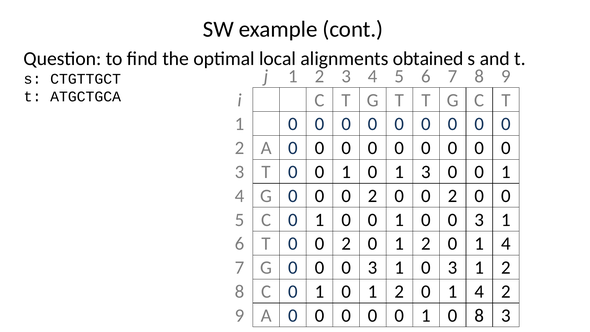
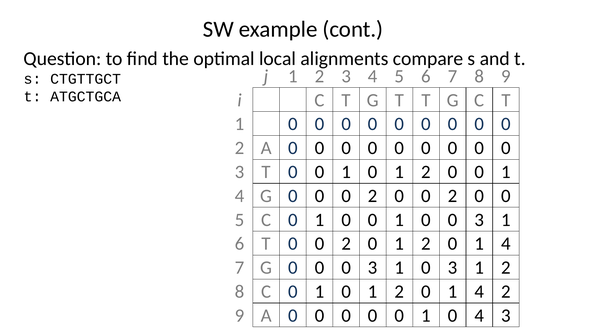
obtained: obtained -> compare (428, 59)
3: 3 -> 2 (426, 172)
0 8: 8 -> 4 (479, 315)
